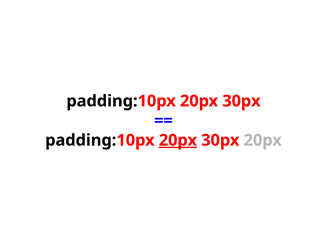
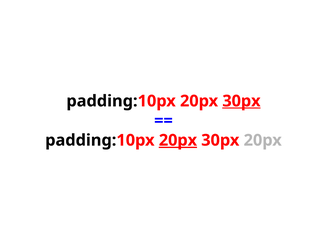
30px underline: none -> present (241, 101)
